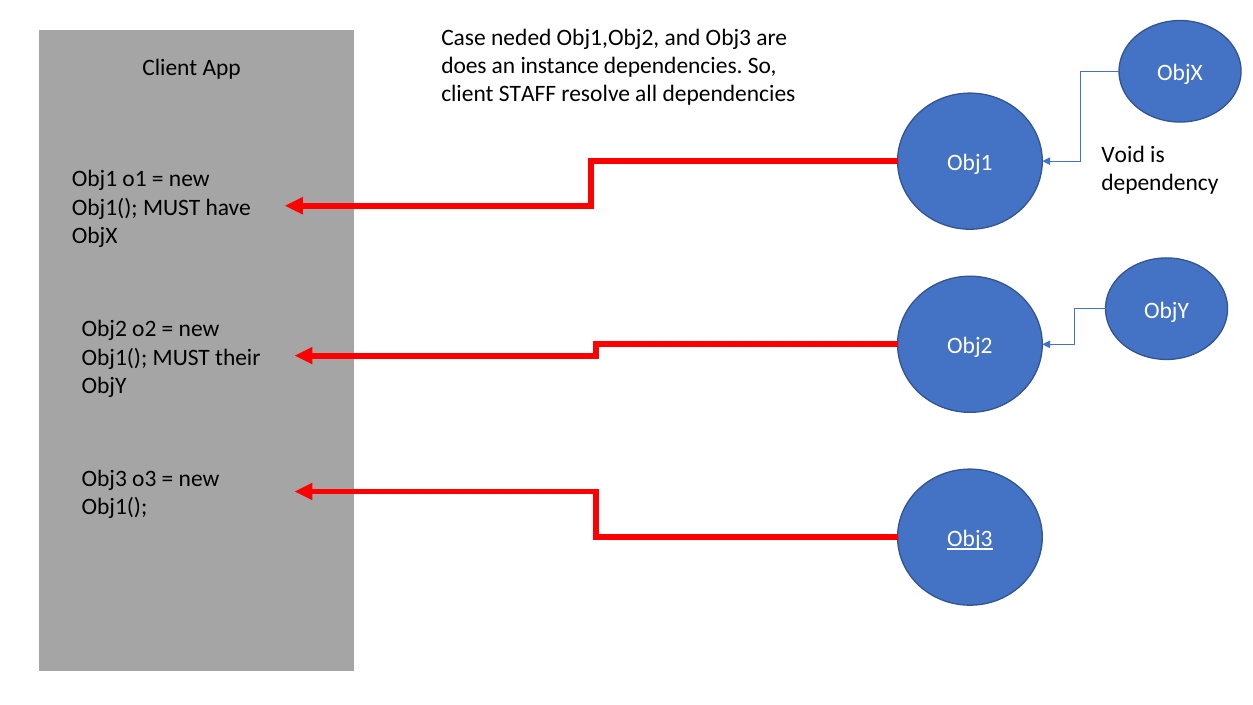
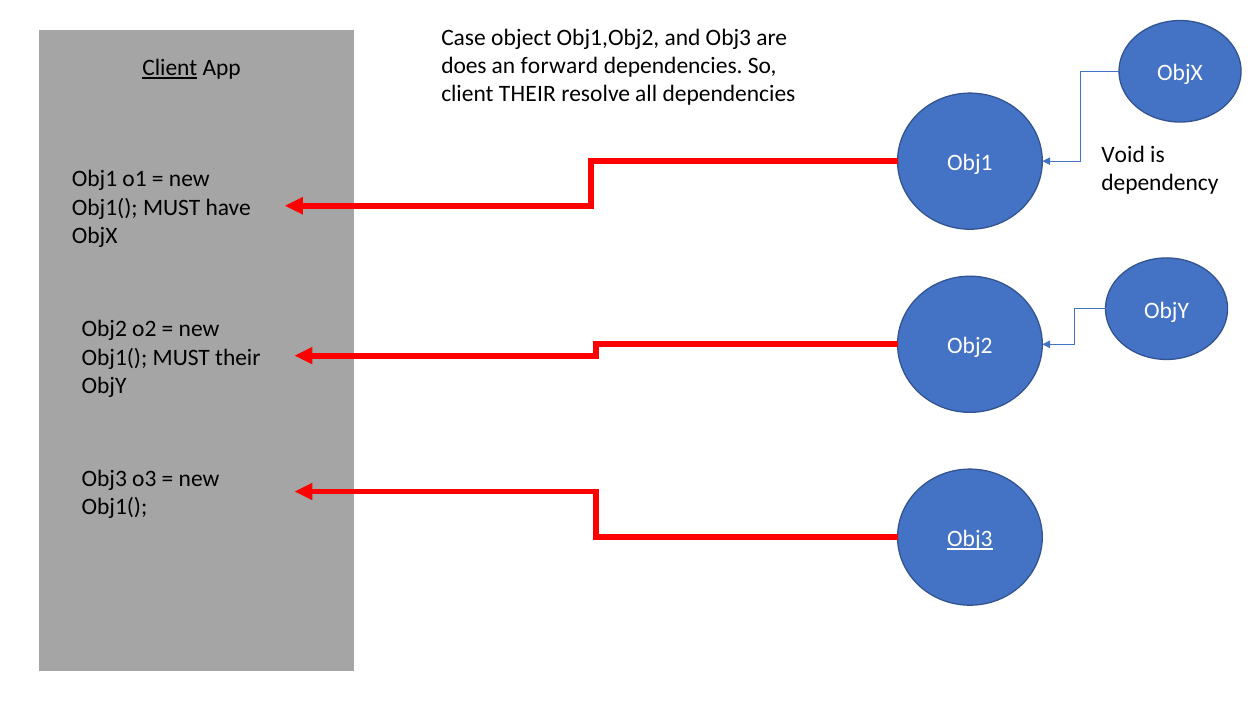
neded: neded -> object (521, 37)
instance: instance -> forward (559, 66)
Client underline: none -> present (170, 68)
client STAFF: STAFF -> THEIR (527, 94)
